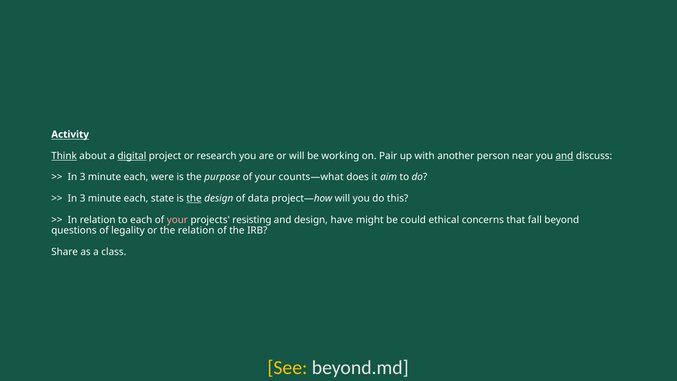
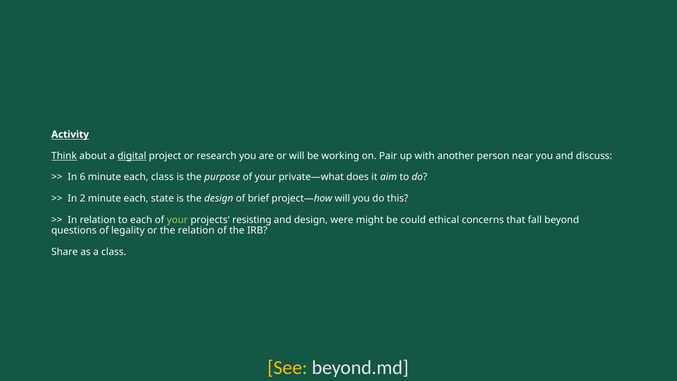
and underline: present -> none (564, 156)
3: 3 -> 6 (83, 177)
each were: were -> class (162, 177)
counts—what: counts—what -> private—what (311, 177)
3: 3 -> 2 (83, 198)
the underline: present -> none (194, 198)
data: data -> brief (258, 198)
your colour: pink -> light green (177, 220)
have: have -> were (342, 220)
